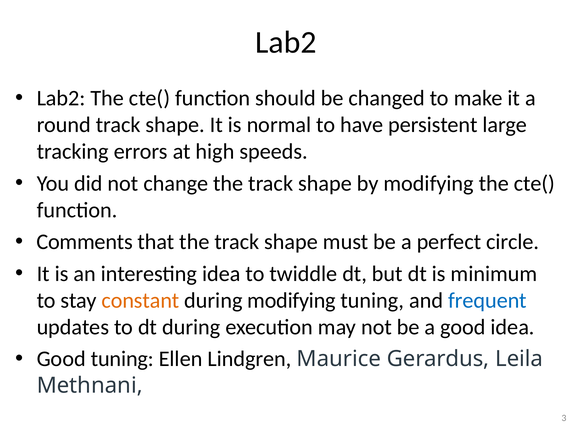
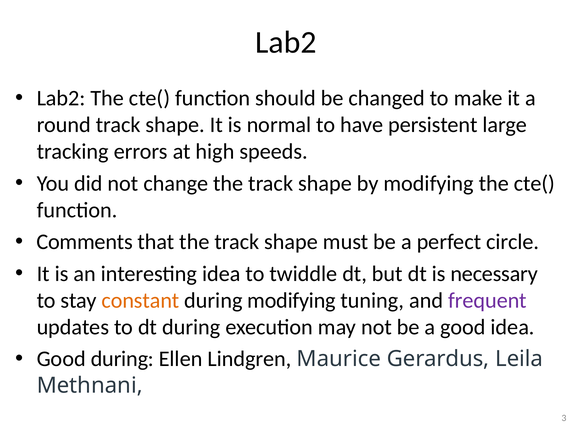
minimum: minimum -> necessary (494, 274)
frequent colour: blue -> purple (487, 300)
Good tuning: tuning -> during (122, 359)
